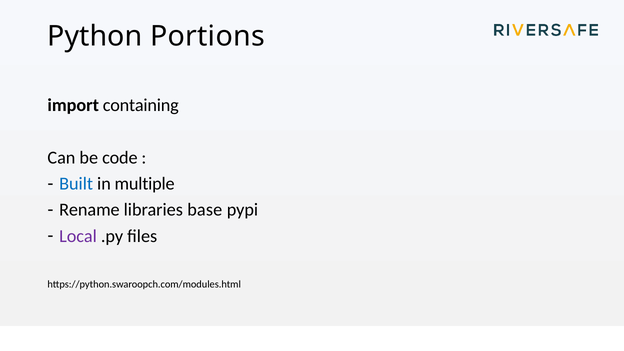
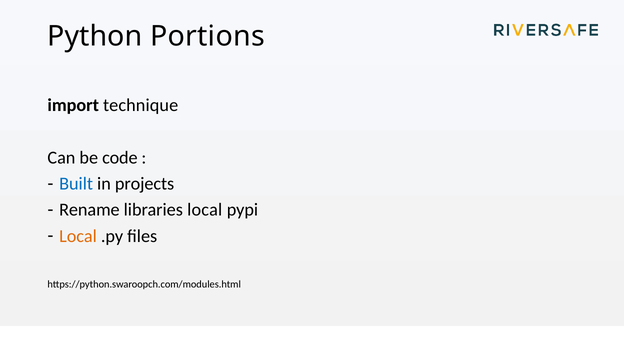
containing: containing -> technique (141, 105)
multiple: multiple -> projects (145, 184)
libraries base: base -> local (205, 210)
Local colour: purple -> orange (78, 236)
